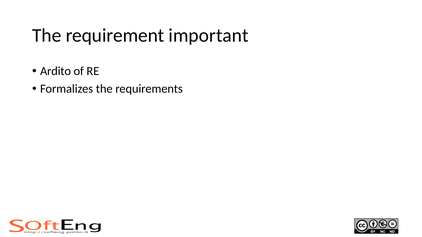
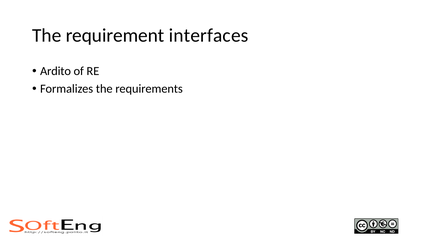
important: important -> interfaces (209, 35)
